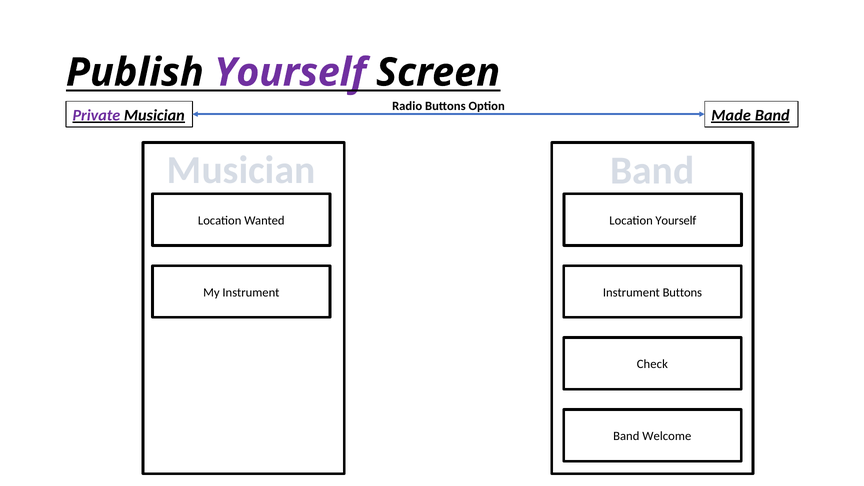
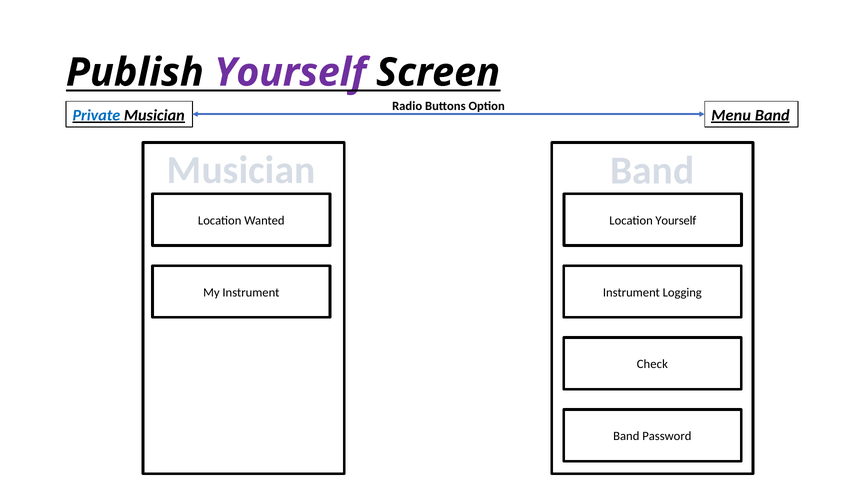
Private colour: purple -> blue (96, 115)
Made: Made -> Menu (731, 115)
Instrument Buttons: Buttons -> Logging (682, 292)
Welcome: Welcome -> Password (667, 436)
